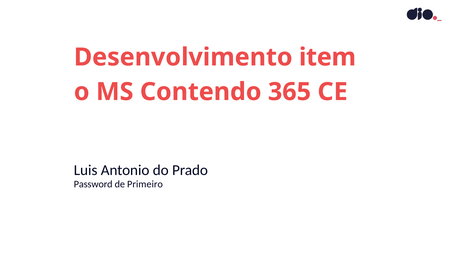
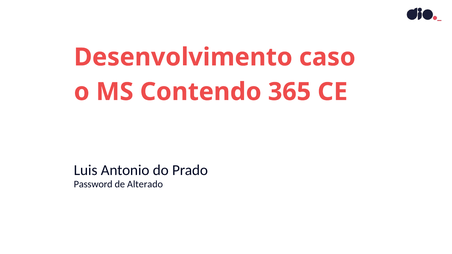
item: item -> caso (327, 57)
Primeiro: Primeiro -> Alterado (145, 185)
